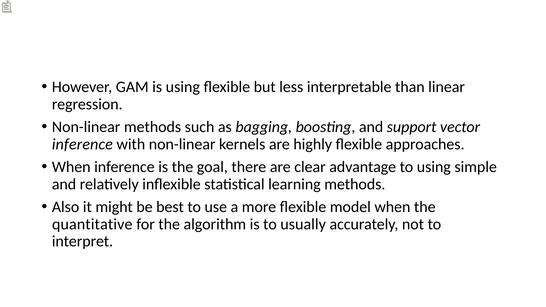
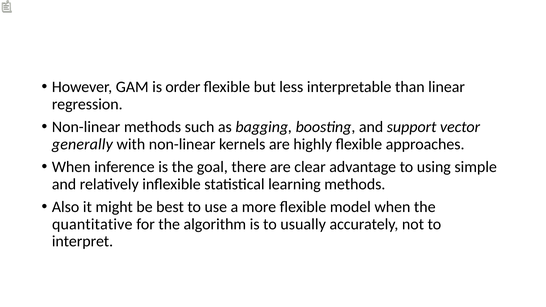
is using: using -> order (183, 87)
inference: inference -> generally (82, 144)
